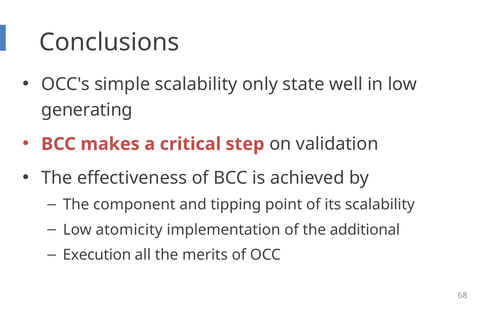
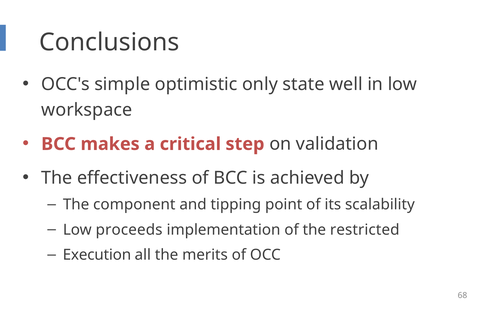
simple scalability: scalability -> optimistic (196, 84)
generating: generating -> workspace (87, 110)
atomicity: atomicity -> proceeds (129, 230)
additional: additional -> restricted (365, 230)
